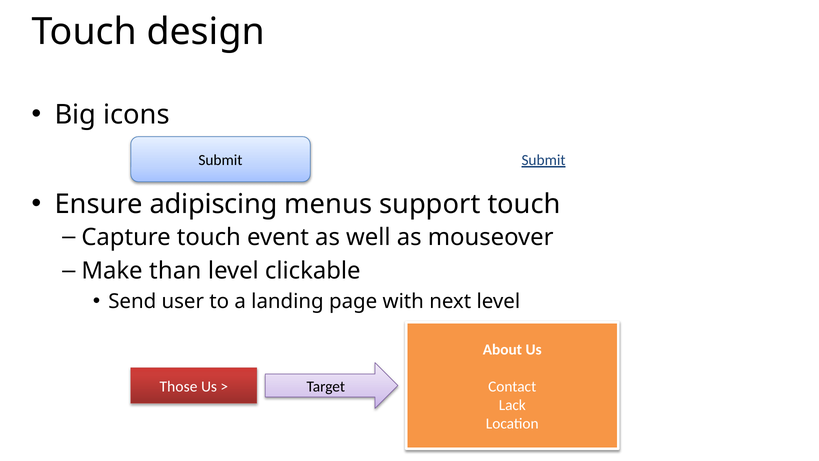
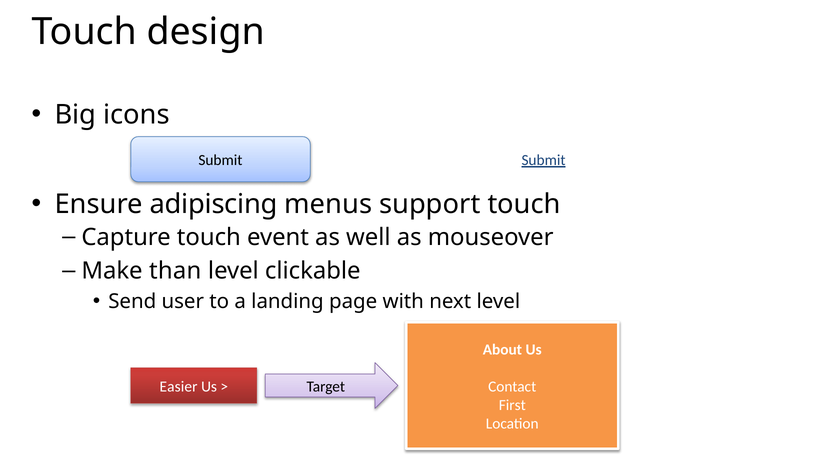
Those: Those -> Easier (179, 386)
Lack: Lack -> First (512, 405)
